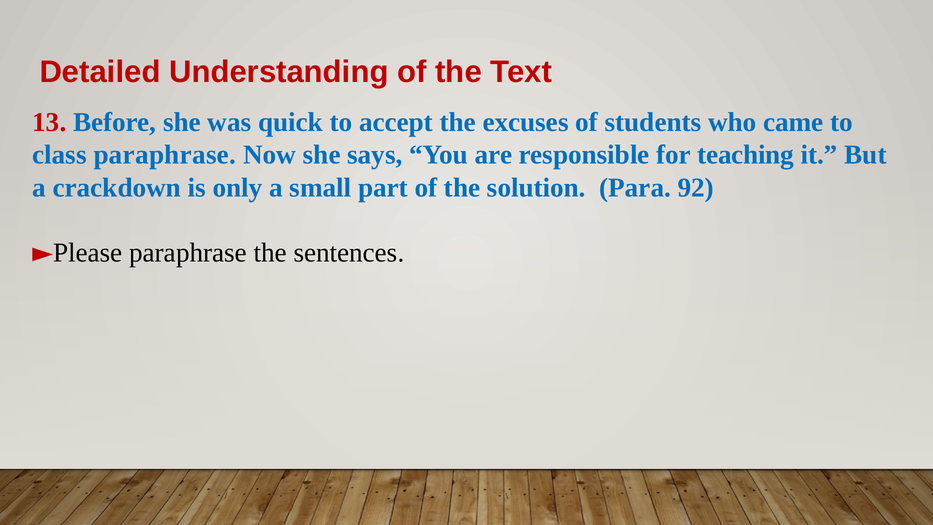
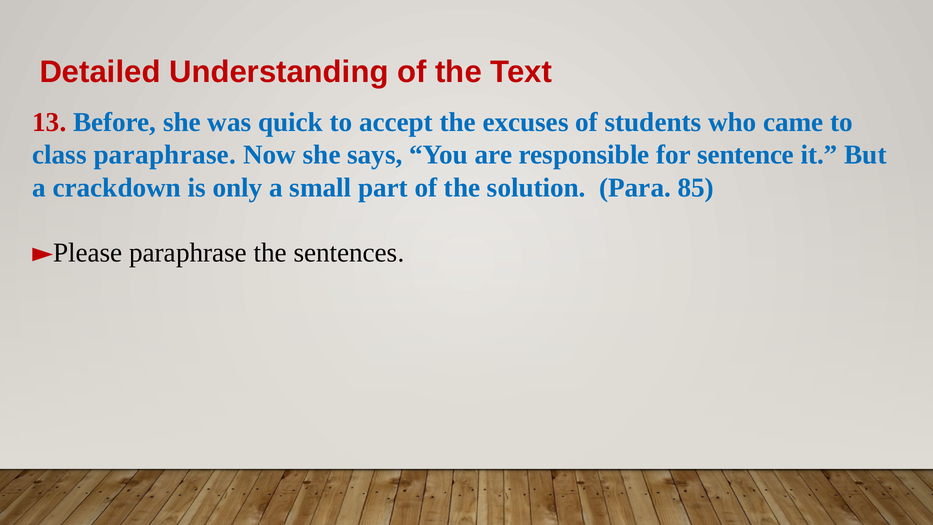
teaching: teaching -> sentence (746, 155)
92: 92 -> 85 (696, 188)
